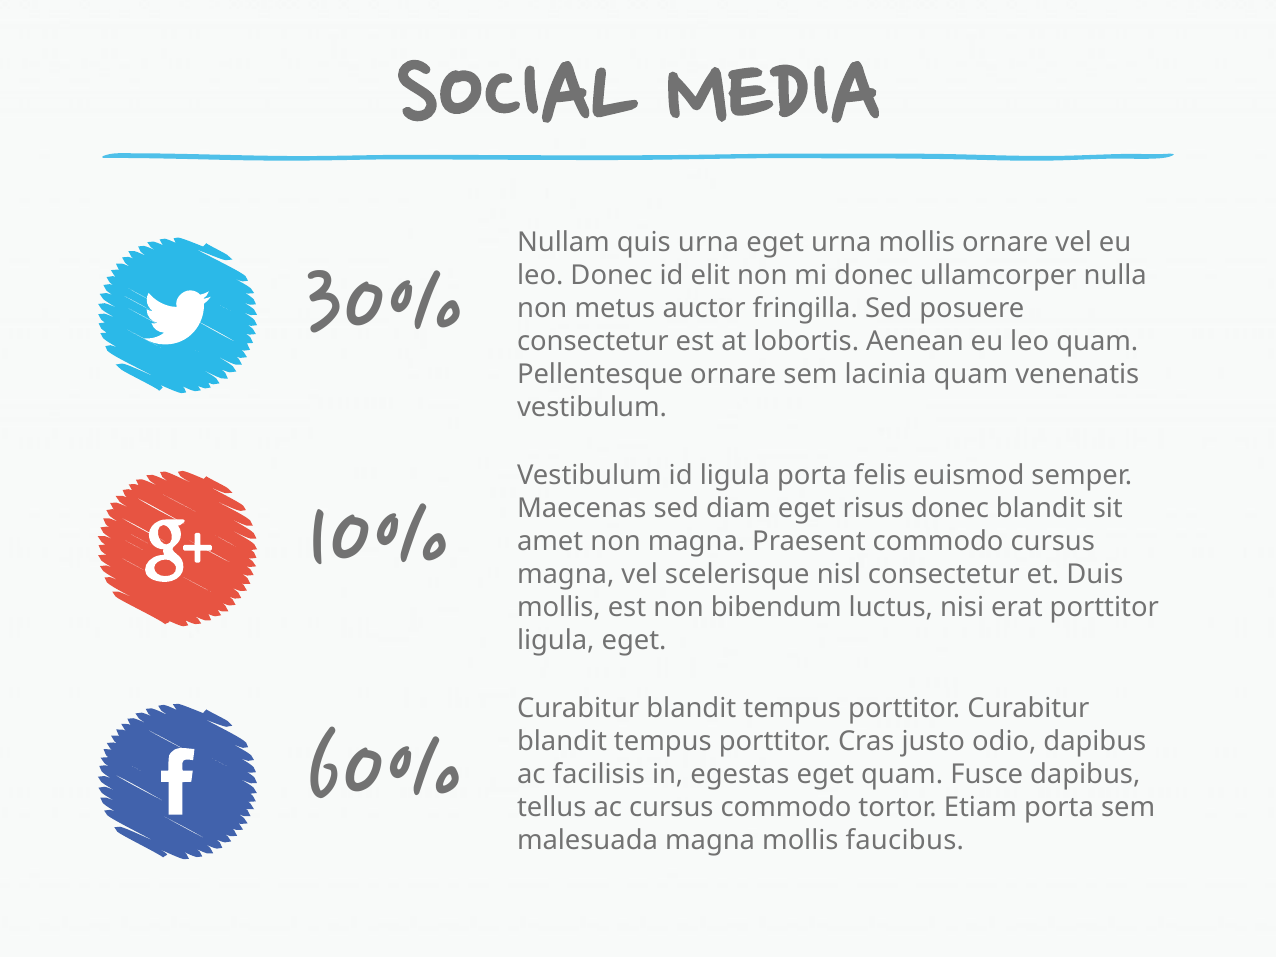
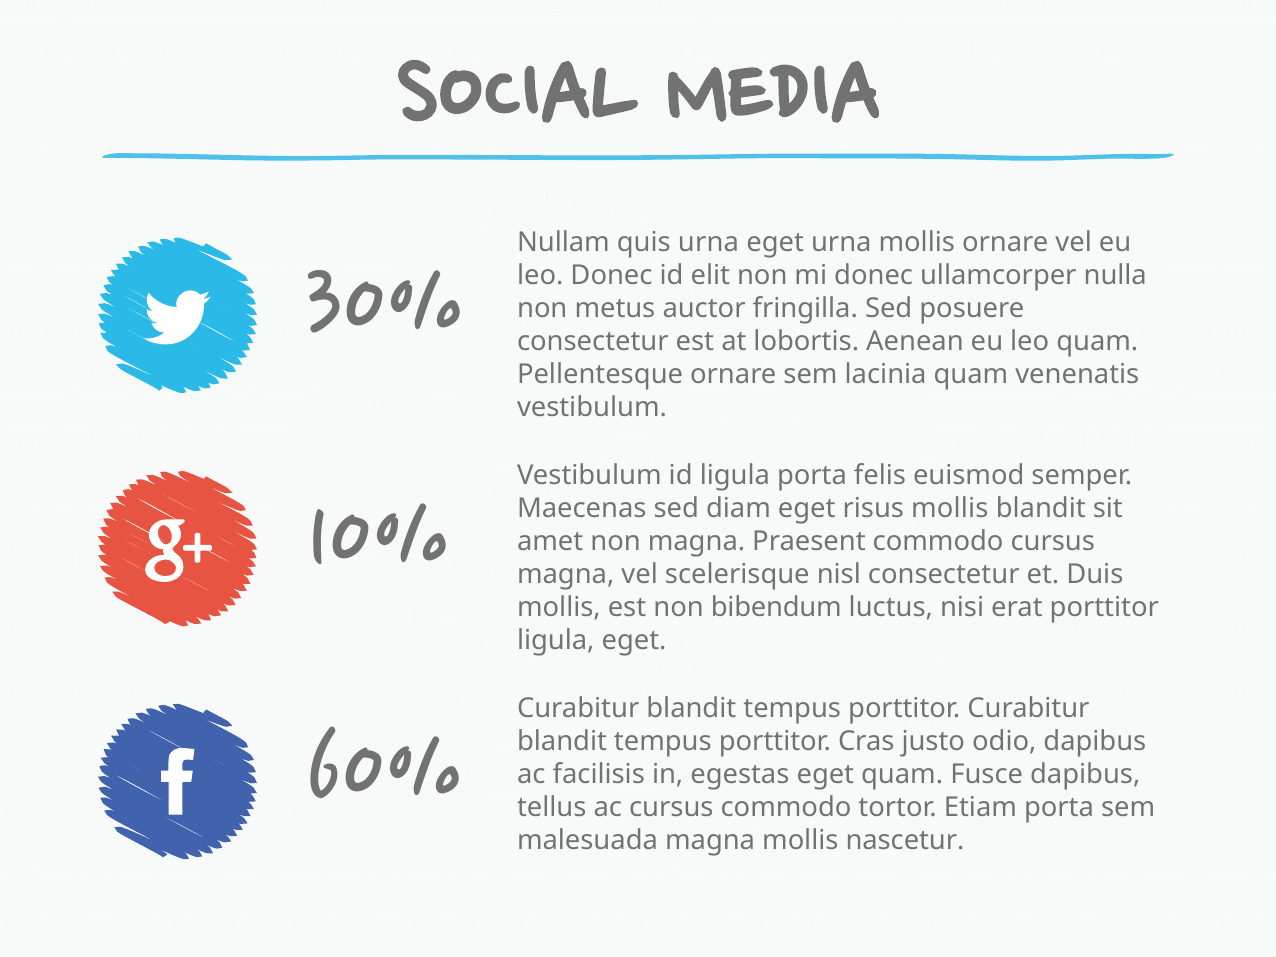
risus donec: donec -> mollis (950, 509)
faucibus: faucibus -> nascetur (905, 840)
